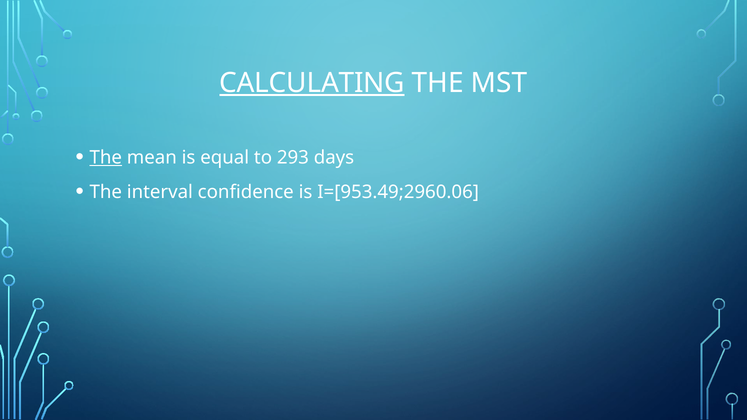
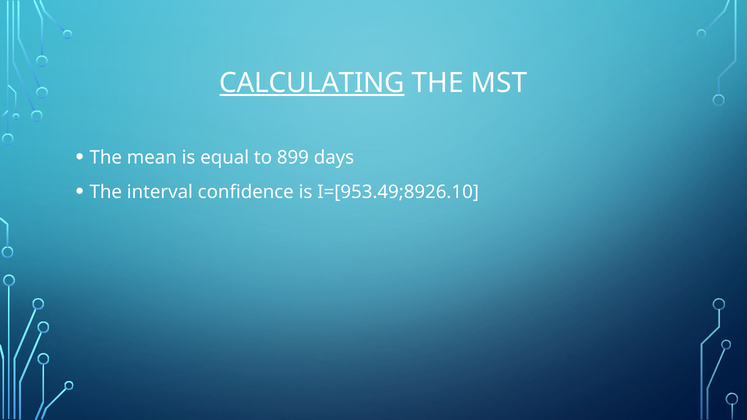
The underline: present -> none (106, 158)
293: 293 -> 899 (293, 158)
I=[953.49;2960.06: I=[953.49;2960.06 -> I=[953.49;8926.10 (398, 192)
